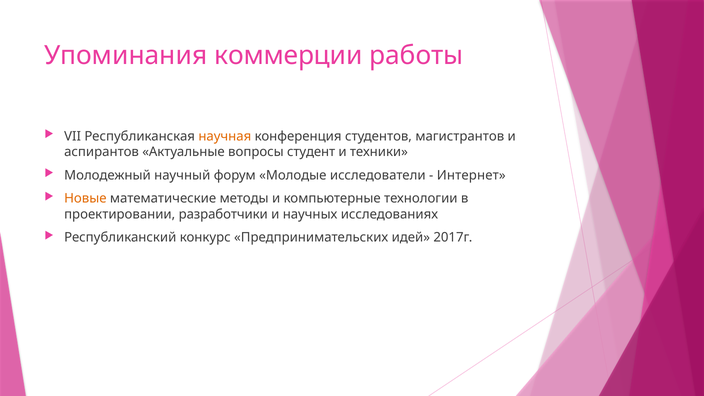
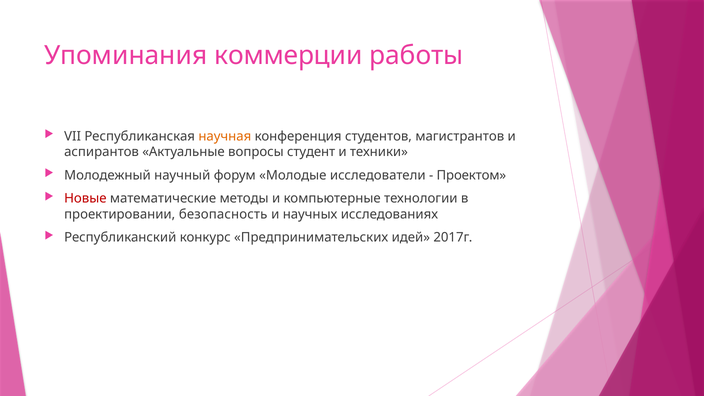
Интернет: Интернет -> Проектом (471, 175)
Новые colour: orange -> red (85, 198)
разработчики: разработчики -> безопасность (223, 214)
